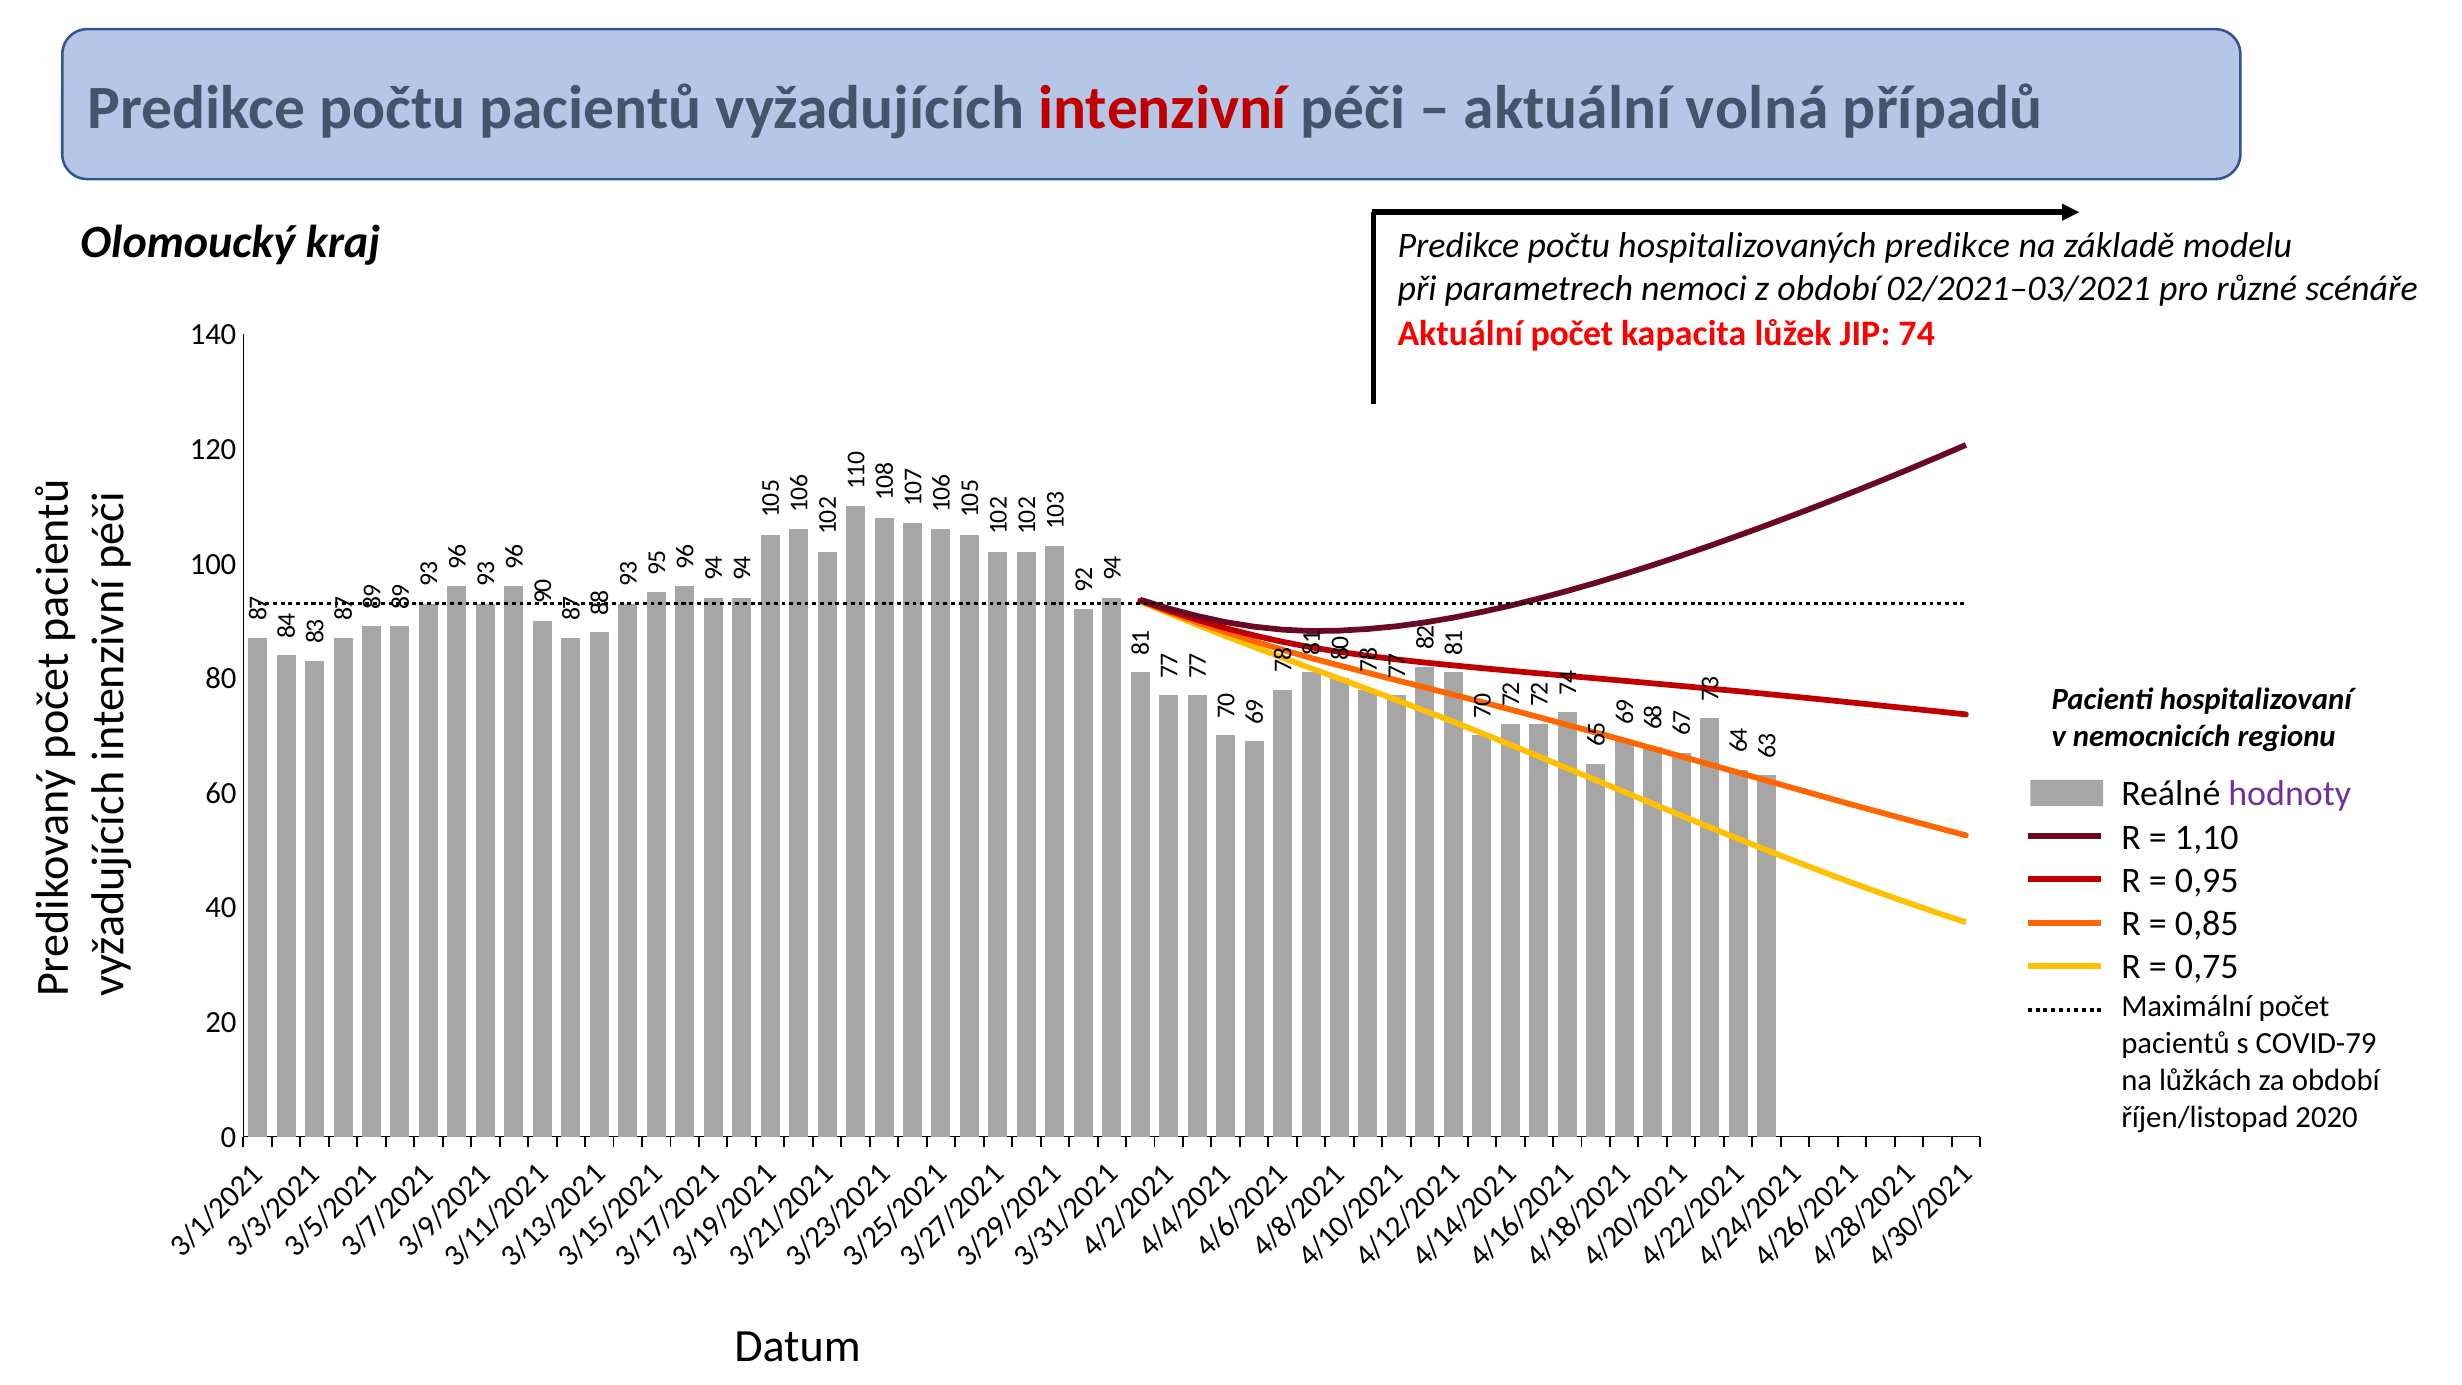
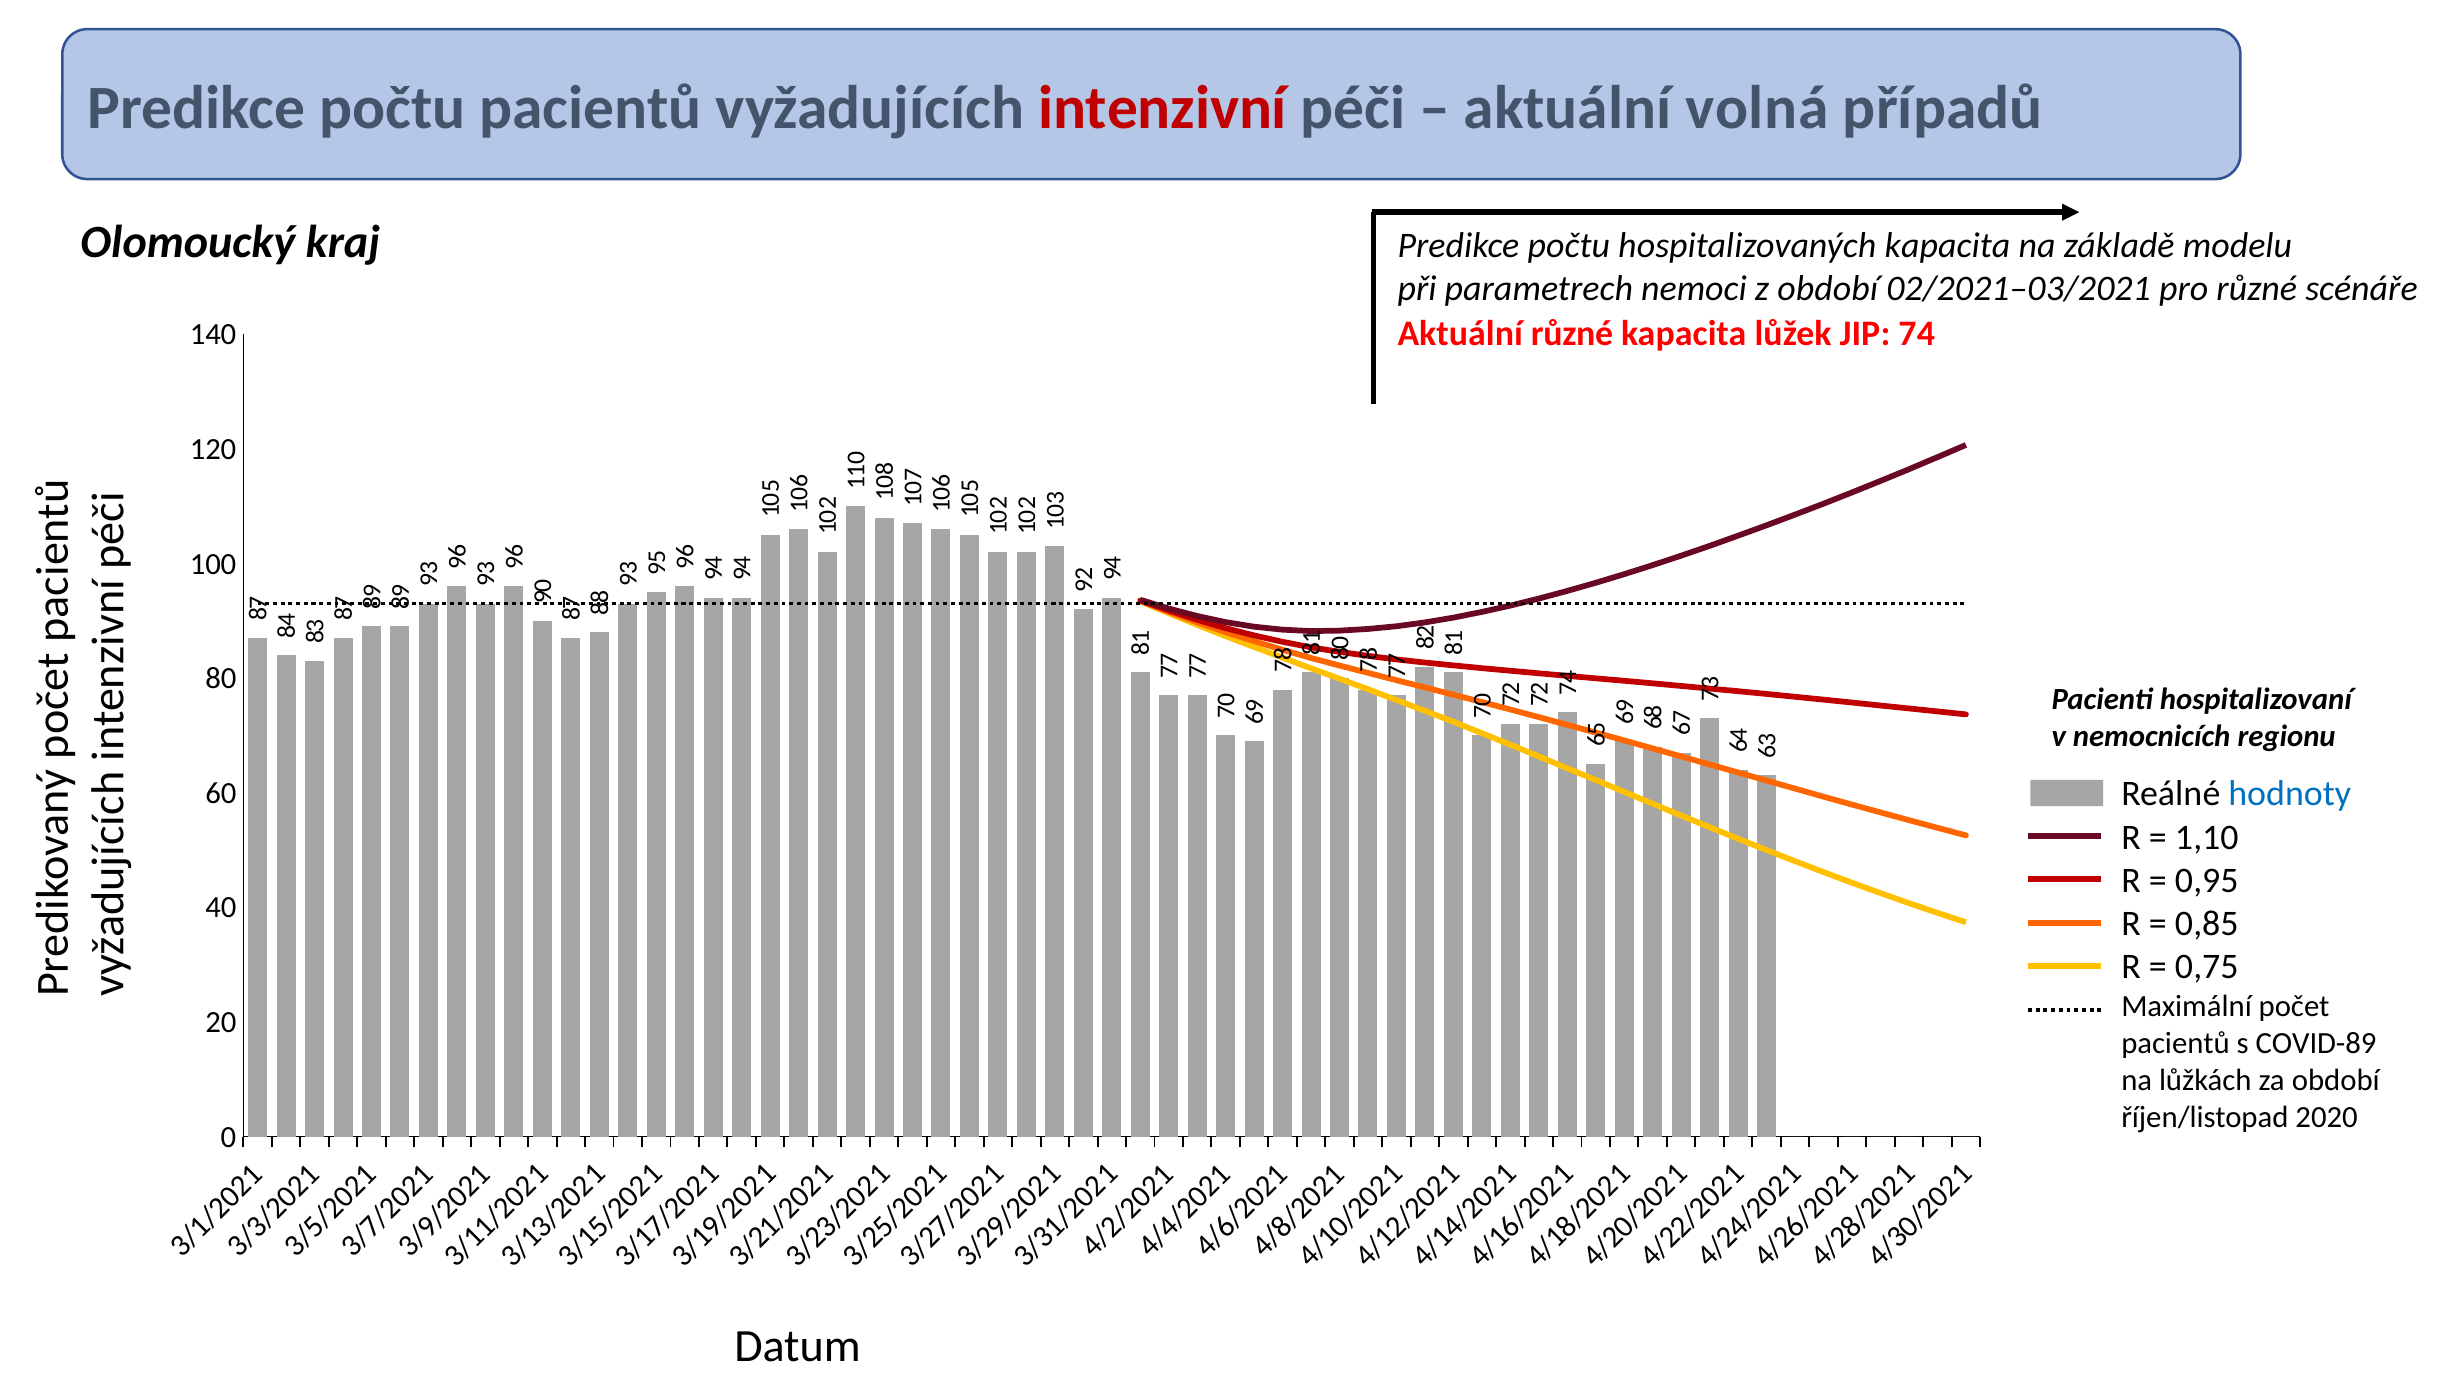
hospitalizovaných predikce: predikce -> kapacita (1948, 245)
Aktuální počet: počet -> různé (1572, 333)
hodnoty colour: purple -> blue (2290, 794)
COVID-79: COVID-79 -> COVID-89 (2316, 1043)
